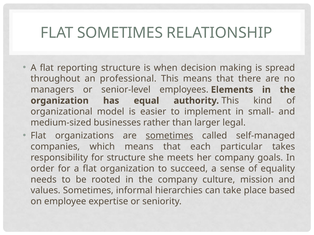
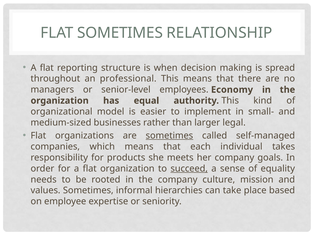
Elements: Elements -> Economy (232, 90)
particular: particular -> individual (241, 147)
for structure: structure -> products (126, 158)
succeed underline: none -> present (189, 169)
